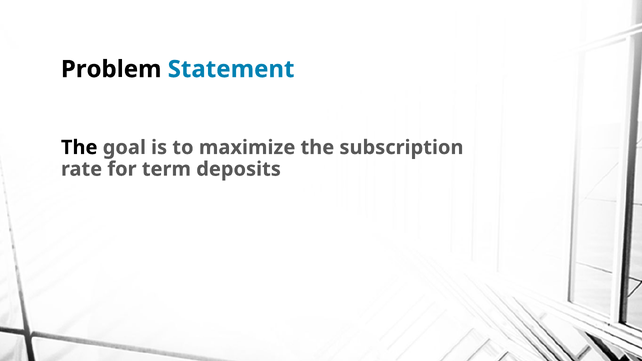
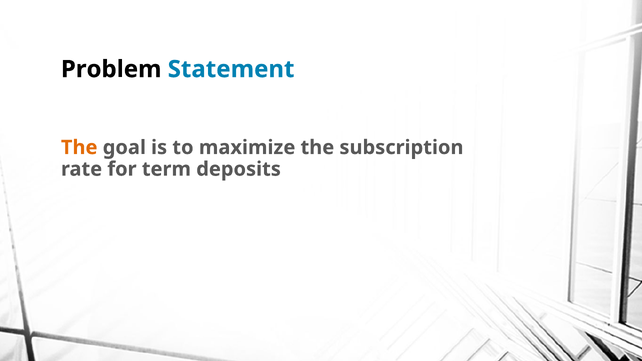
The colour: black -> orange (79, 148)
